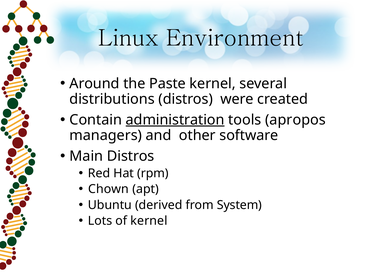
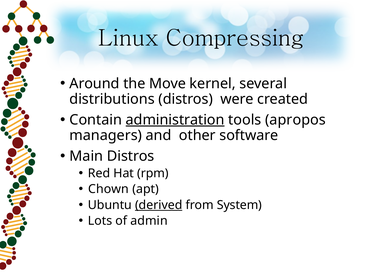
Environment: Environment -> Compressing (235, 38)
Paste: Paste -> Move (168, 83)
derived underline: none -> present (159, 205)
of kernel: kernel -> admin (149, 221)
